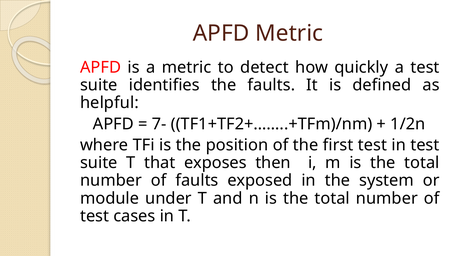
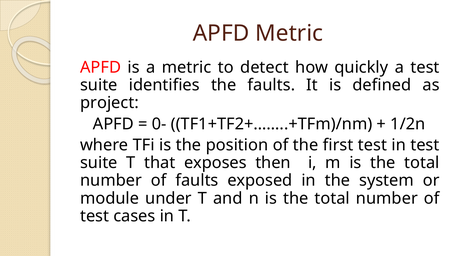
helpful: helpful -> project (110, 103)
7-: 7- -> 0- (159, 124)
